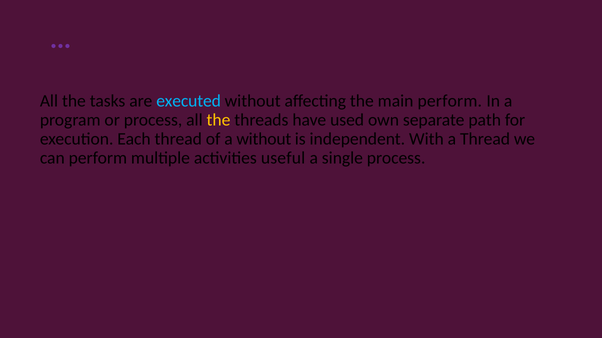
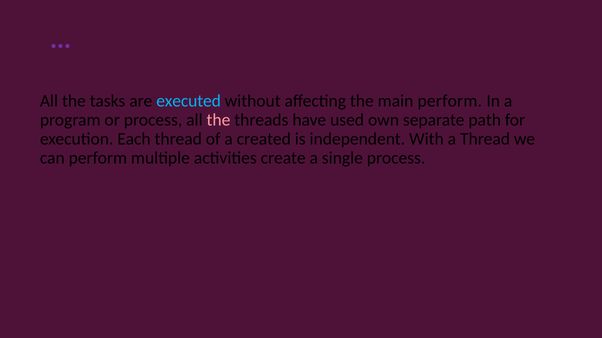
the colour: yellow -> pink (219, 120)
a without: without -> created (264, 139)
useful: useful -> create (283, 158)
